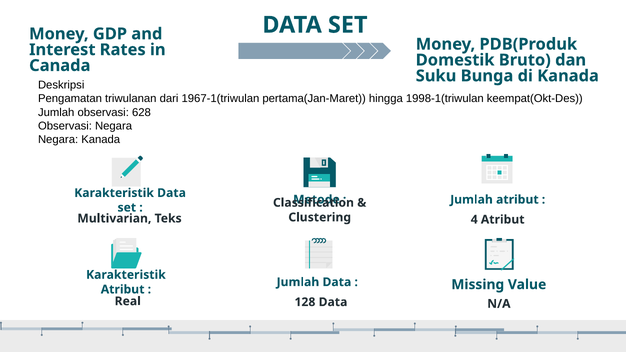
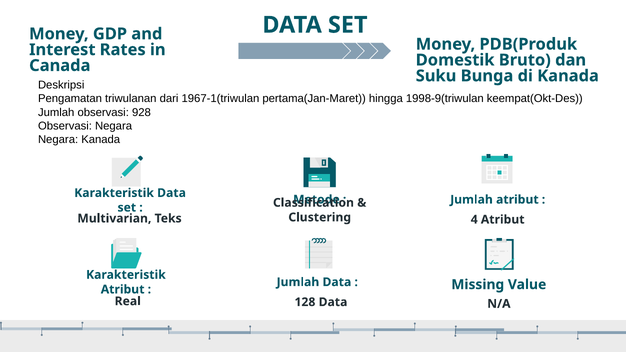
1998-1(triwulan: 1998-1(triwulan -> 1998-9(triwulan (445, 99)
628: 628 -> 928 (141, 112)
